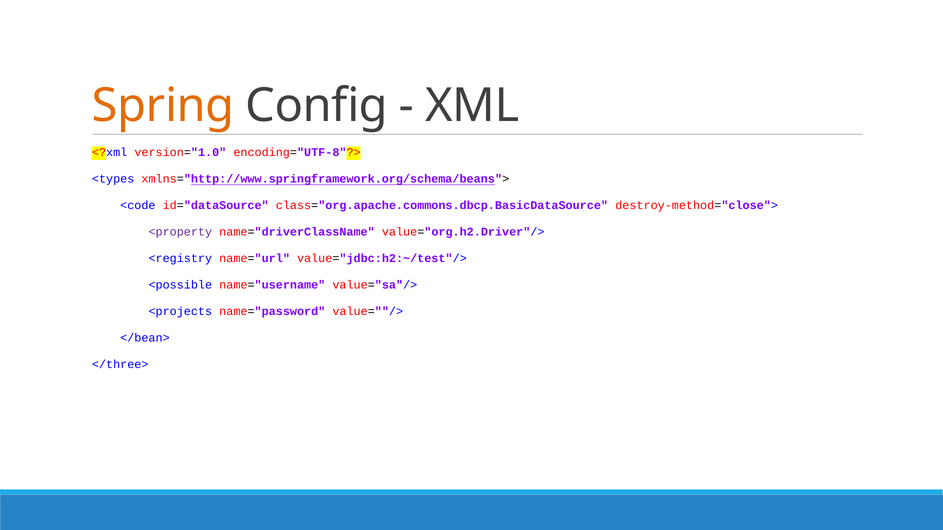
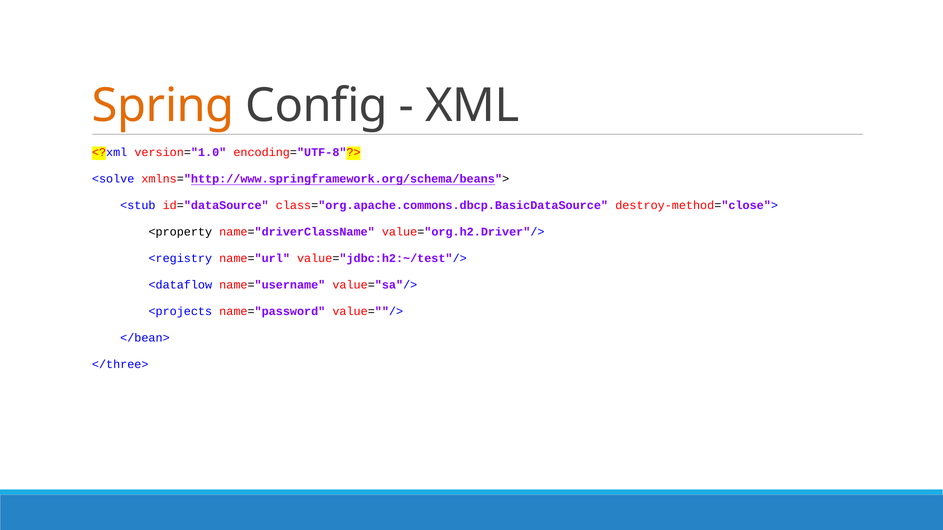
<types: <types -> <solve (113, 179)
<code: <code -> <stub (138, 206)
<property colour: purple -> black (180, 232)
<possible: <possible -> <dataflow (180, 285)
